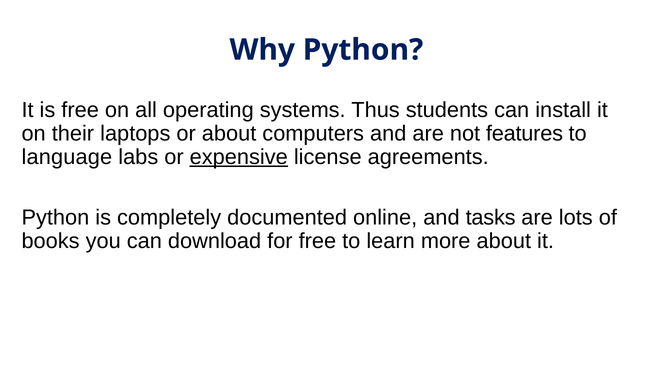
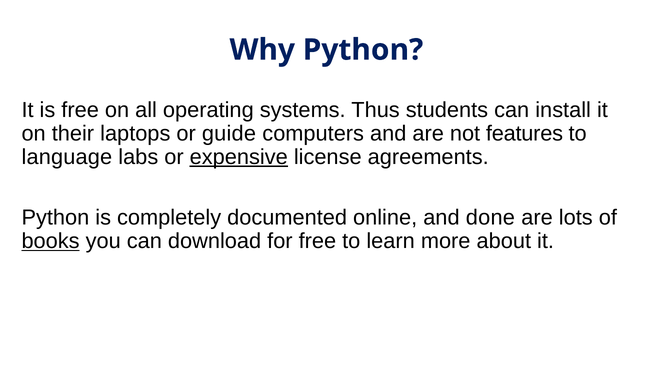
or about: about -> guide (229, 134)
tasks: tasks -> done (490, 218)
books underline: none -> present (51, 241)
